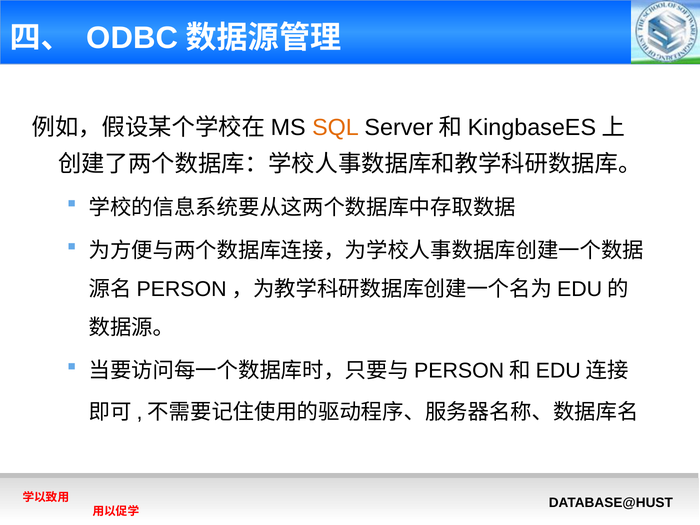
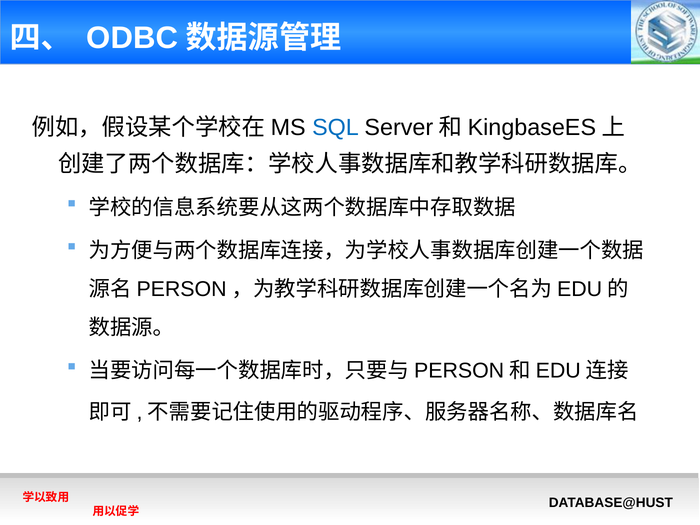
SQL colour: orange -> blue (335, 128)
